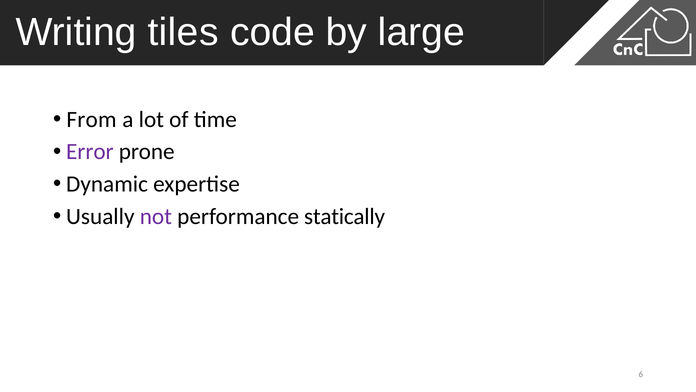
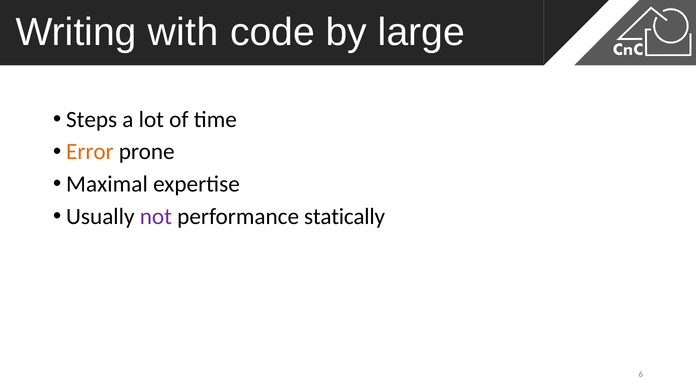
tiles: tiles -> with (183, 32)
From: From -> Steps (92, 119)
Error colour: purple -> orange (90, 152)
Dynamic: Dynamic -> Maximal (107, 184)
